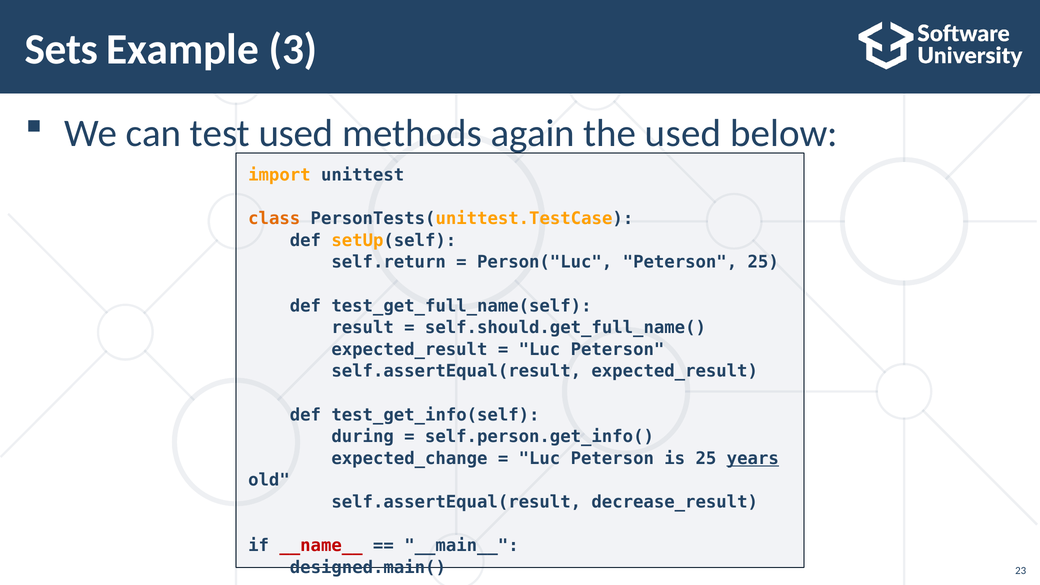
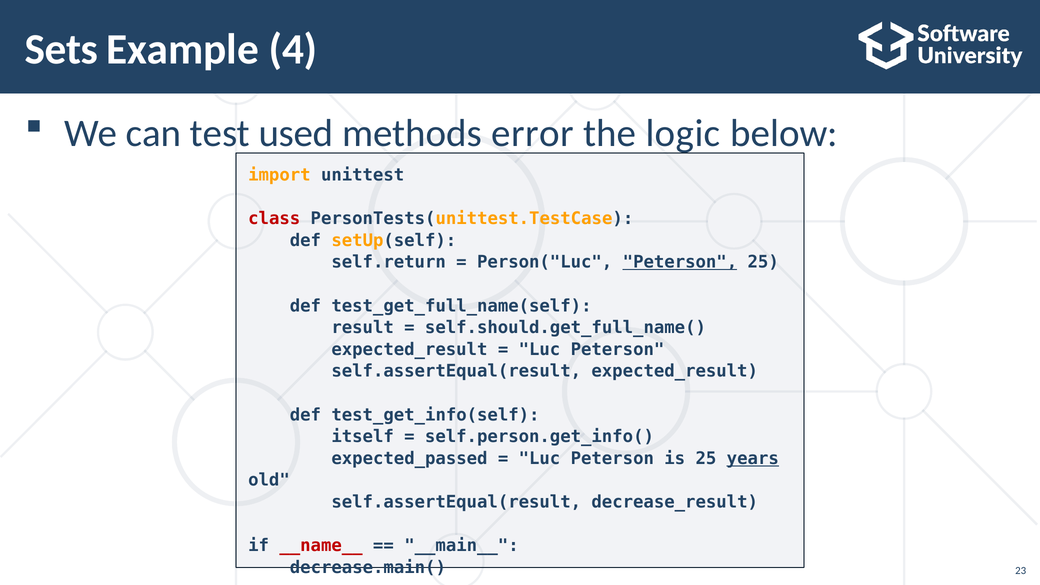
3: 3 -> 4 (293, 49)
again: again -> error (532, 134)
the used: used -> logic (683, 134)
class colour: orange -> red (274, 219)
Peterson underline: none -> present (680, 262)
during: during -> itself (363, 437)
expected_change: expected_change -> expected_passed (409, 458)
designed.main(: designed.main( -> decrease.main( (368, 567)
